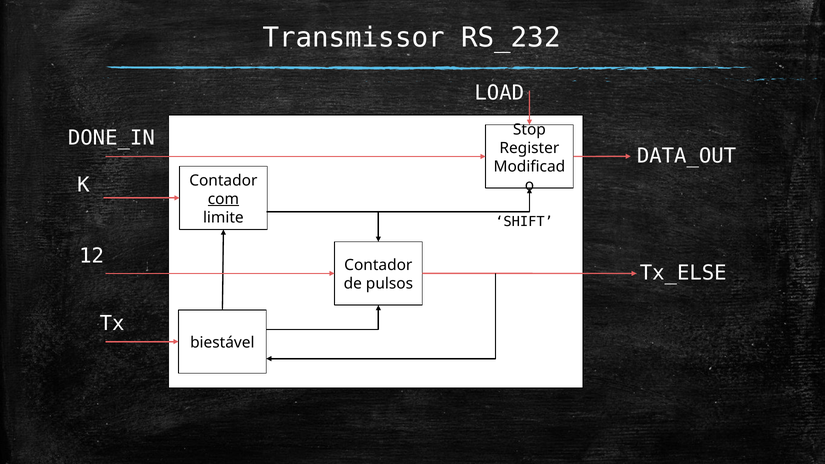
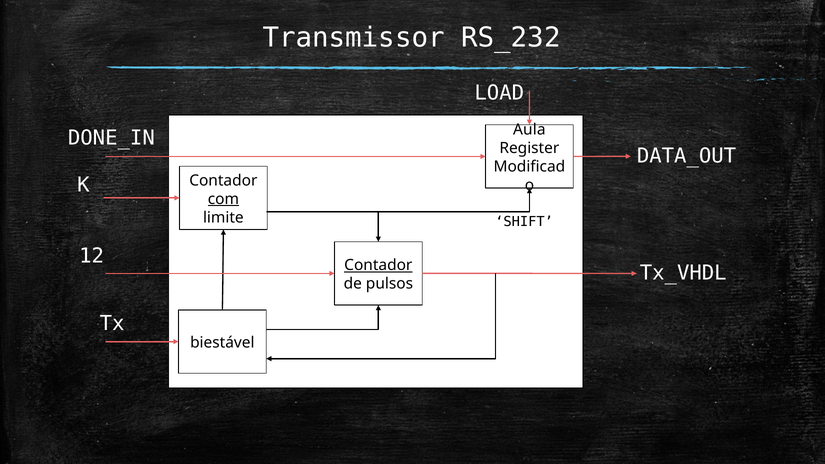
Stop: Stop -> Aula (529, 130)
Contador underline: none -> present (378, 265)
Tx_ELSE: Tx_ELSE -> Tx_VHDL (683, 273)
